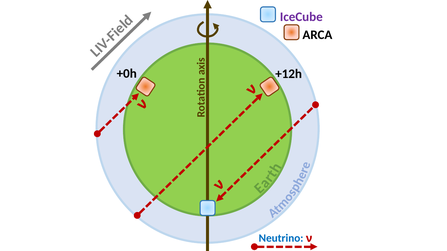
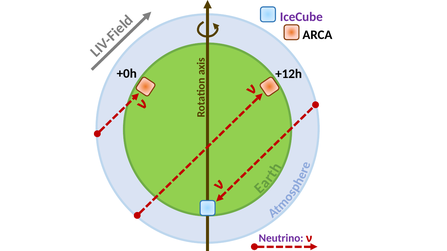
Neutrino colour: blue -> purple (281, 239)
